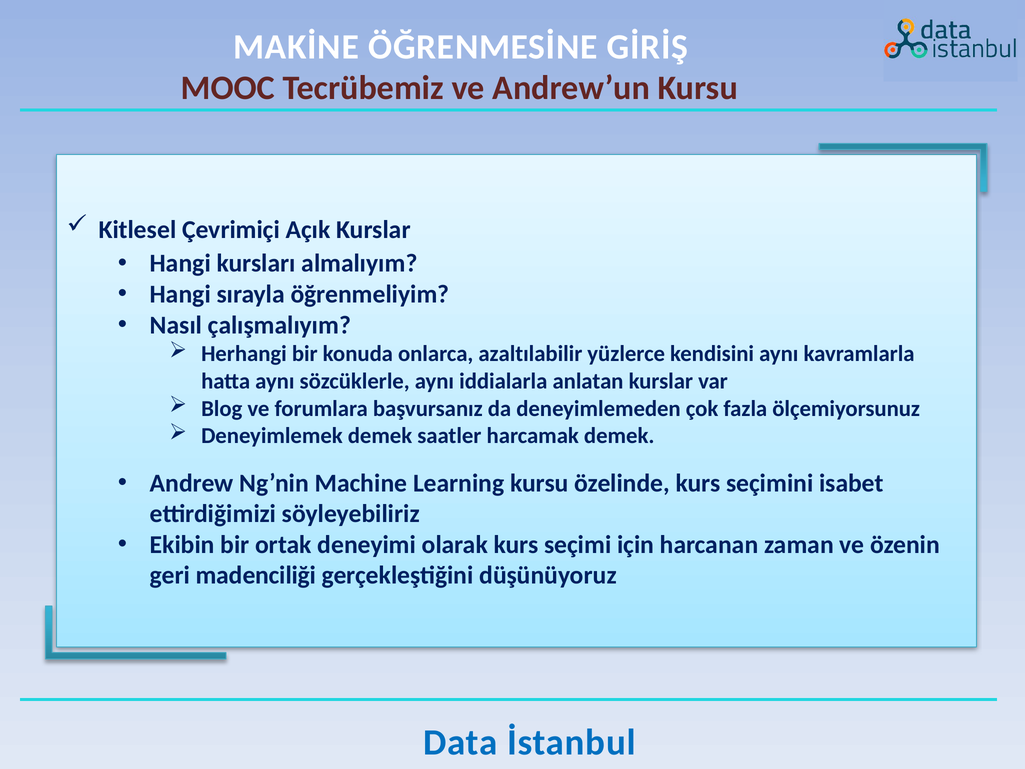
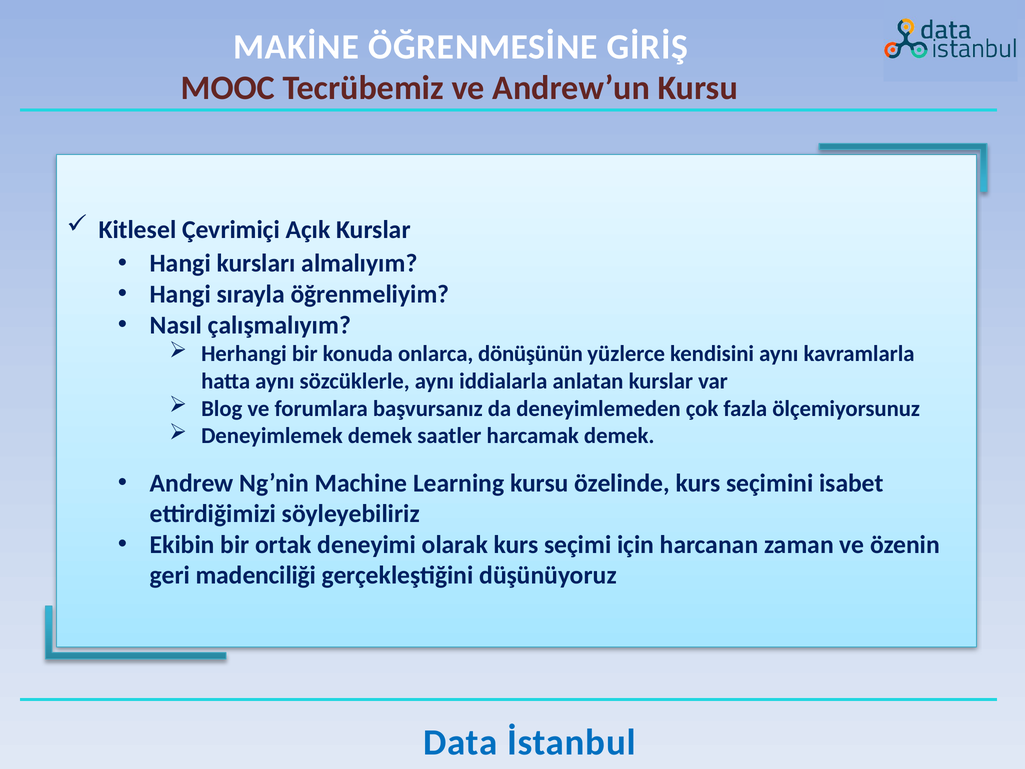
azaltılabilir: azaltılabilir -> dönüşünün (530, 354)
